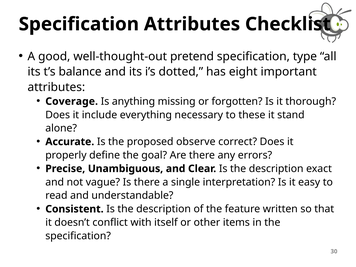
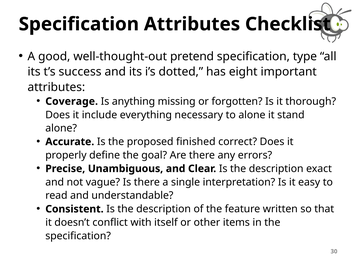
balance: balance -> success (80, 72)
to these: these -> alone (252, 115)
observe: observe -> finished (196, 142)
